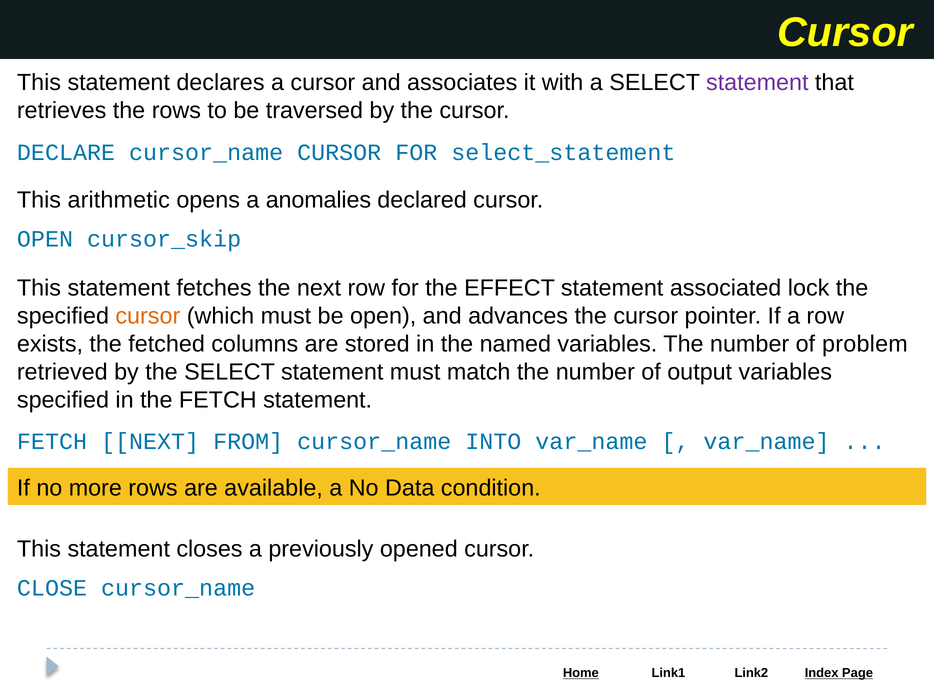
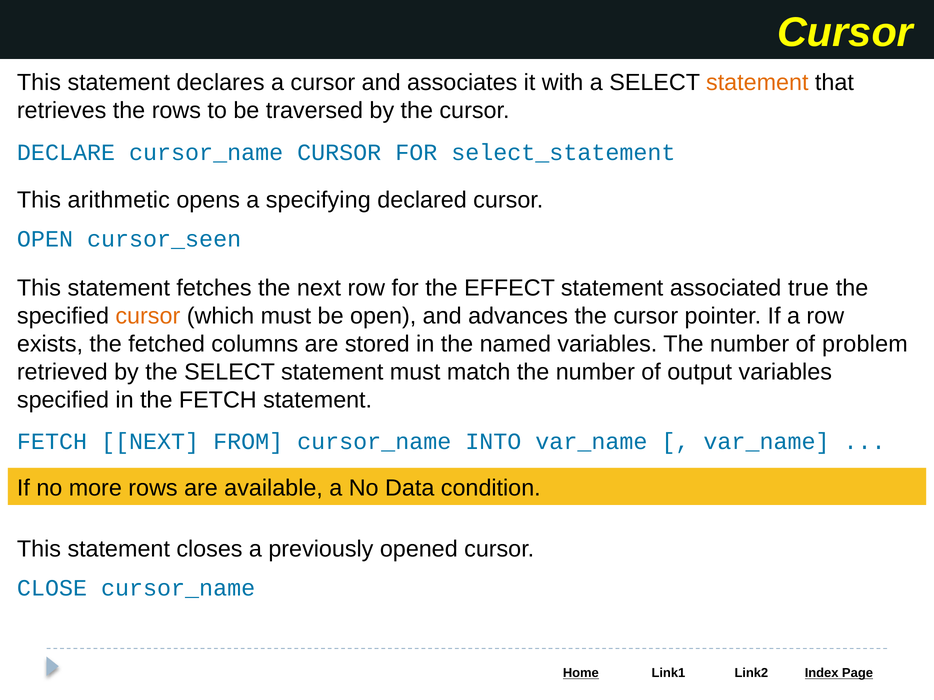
statement colour: purple -> orange (757, 82)
anomalies: anomalies -> specifying (318, 200)
cursor_skip: cursor_skip -> cursor_seen (164, 239)
lock: lock -> true (808, 288)
